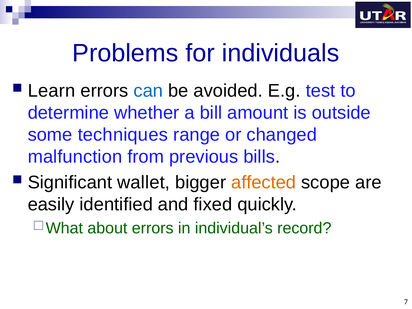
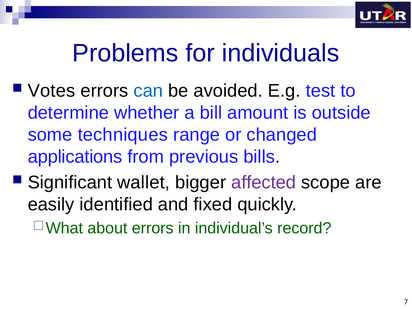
Learn: Learn -> Votes (51, 91)
malfunction: malfunction -> applications (75, 157)
affected colour: orange -> purple (264, 183)
